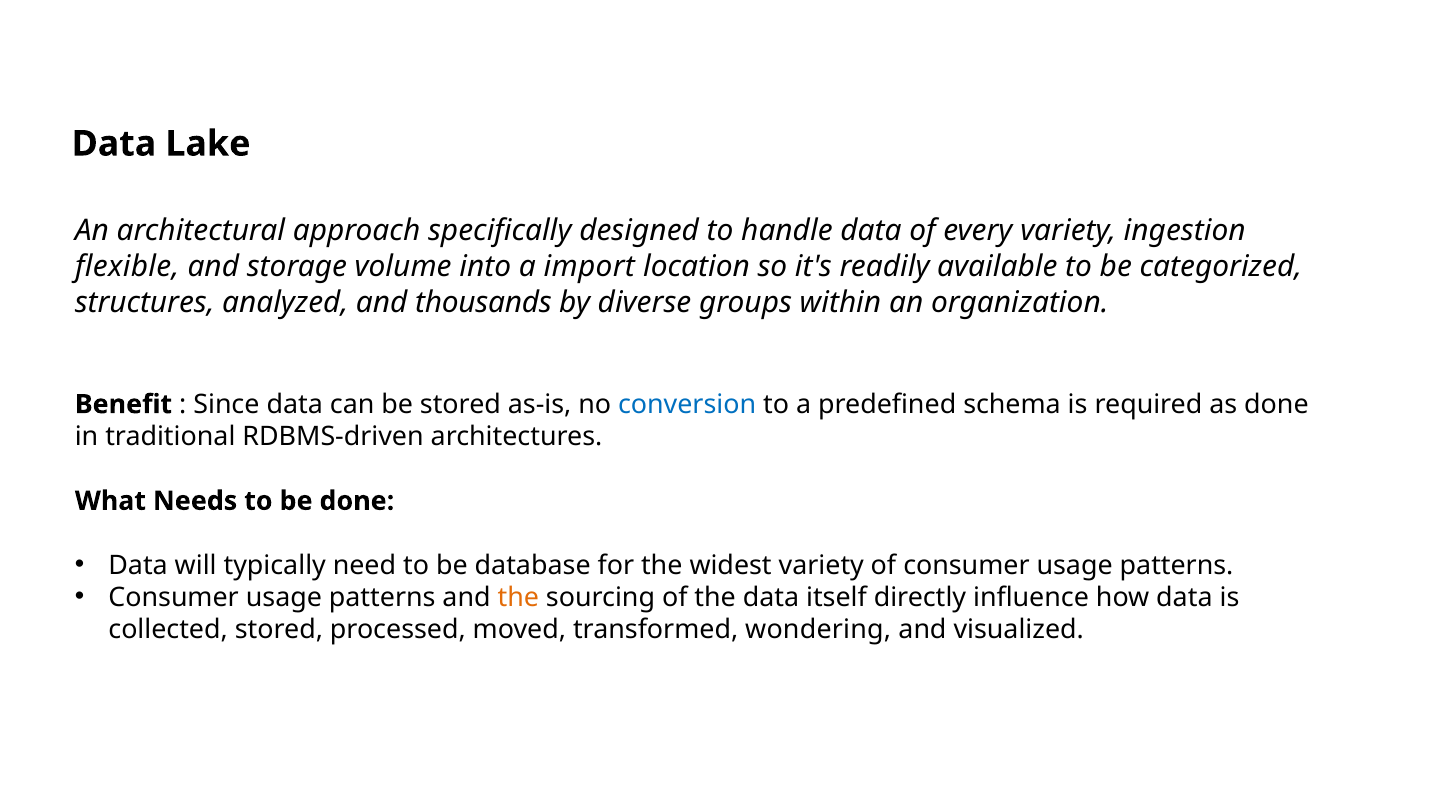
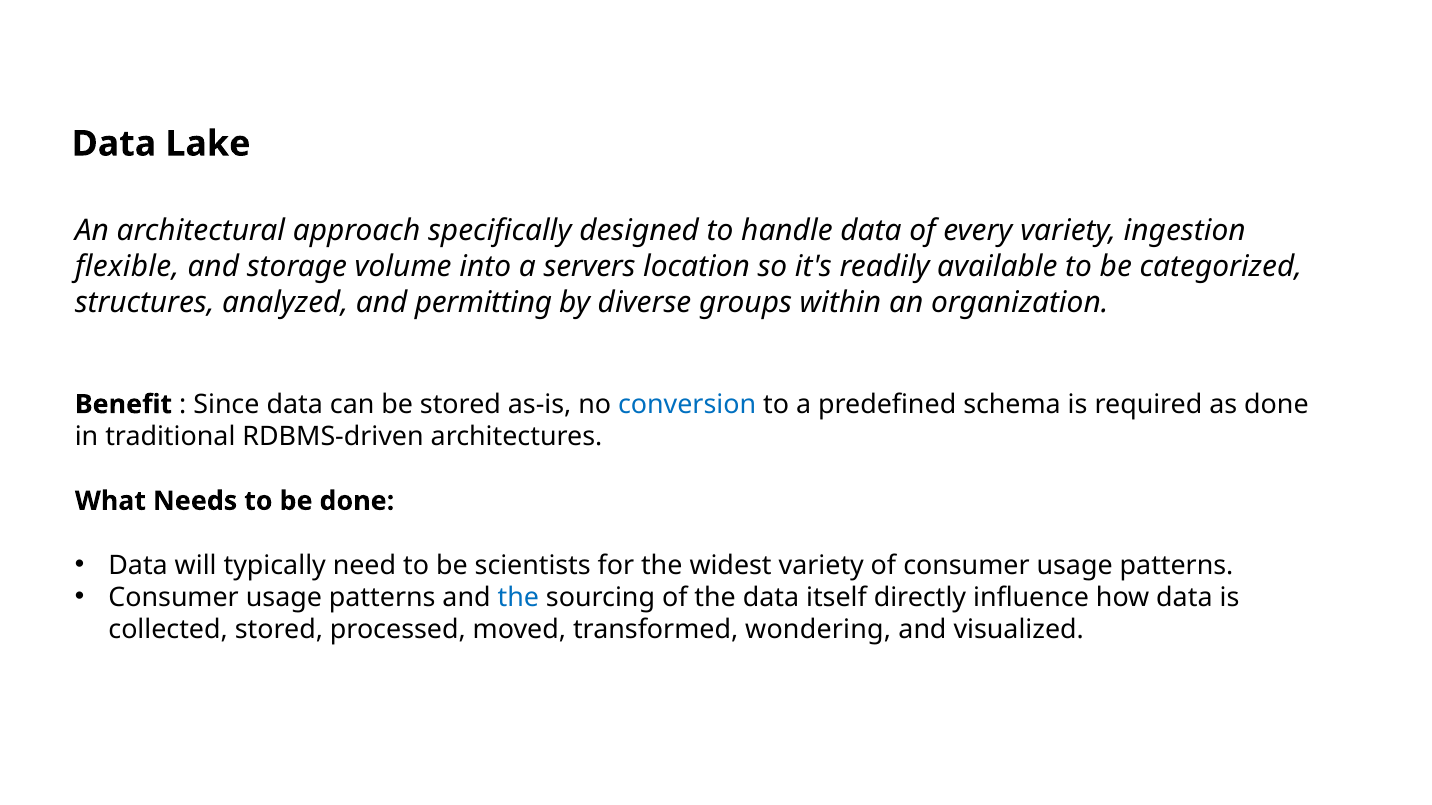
import: import -> servers (590, 267)
thousands: thousands -> permitting (483, 303)
database: database -> scientists (533, 566)
the colour: orange -> blue (518, 598)
